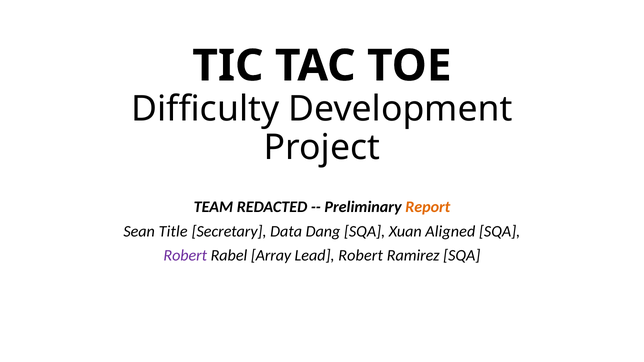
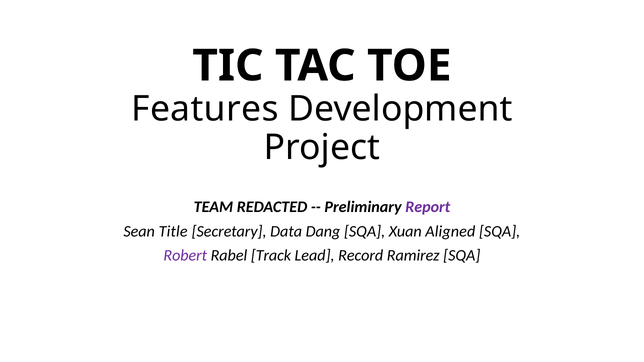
Difficulty: Difficulty -> Features (205, 109)
Report colour: orange -> purple (428, 207)
Array: Array -> Track (271, 256)
Lead Robert: Robert -> Record (361, 256)
